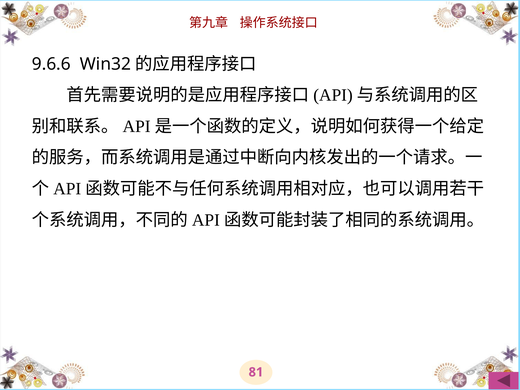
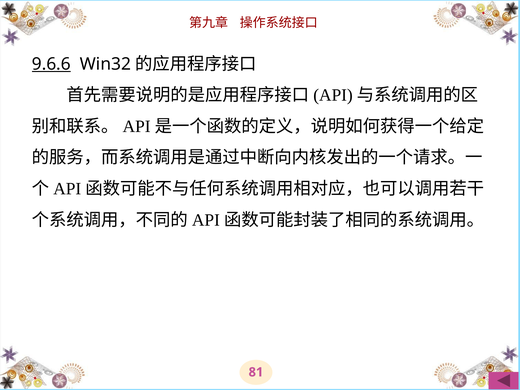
9.6.6 underline: none -> present (51, 64)
